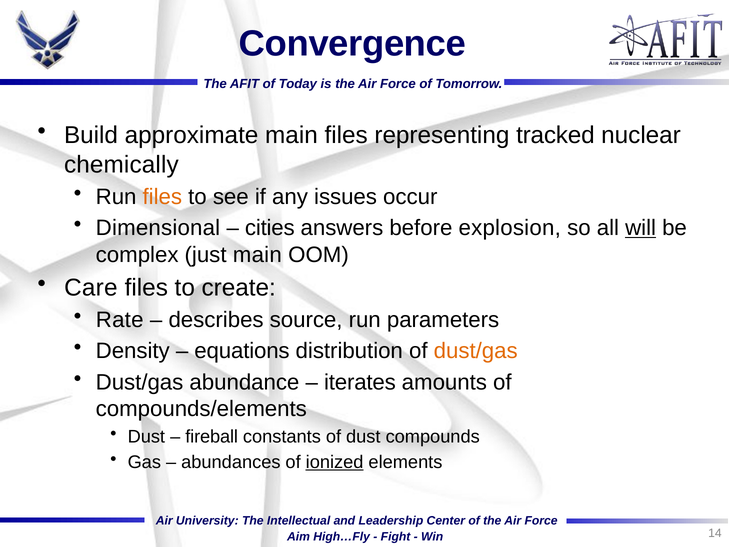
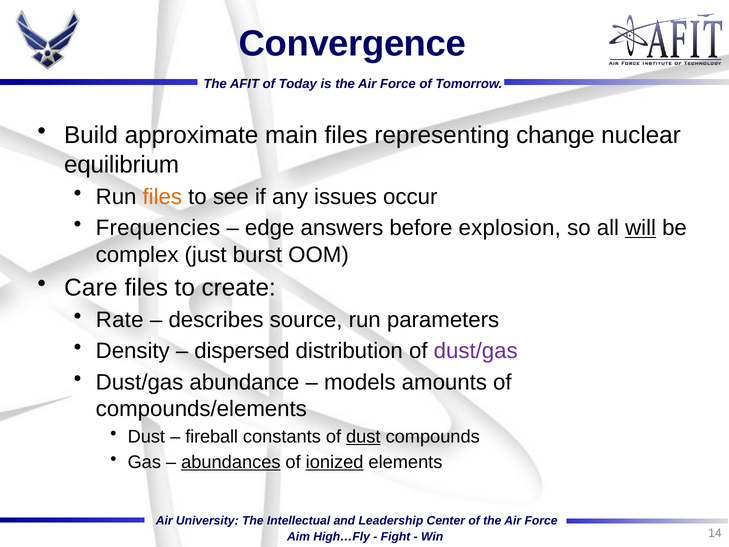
tracked: tracked -> change (555, 135)
chemically: chemically -> equilibrium (122, 164)
Dimensional: Dimensional -> Frequencies (158, 228)
cities: cities -> edge (270, 228)
just main: main -> burst (257, 255)
equations: equations -> dispersed (242, 351)
dust/gas colour: orange -> purple (476, 351)
iterates: iterates -> models (360, 382)
dust underline: none -> present (363, 436)
abundances underline: none -> present (231, 462)
